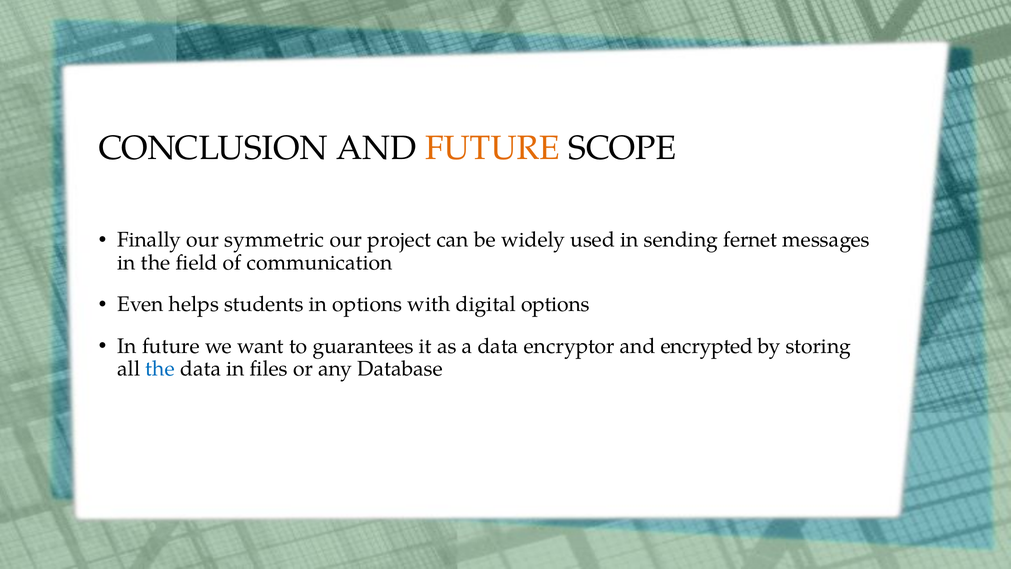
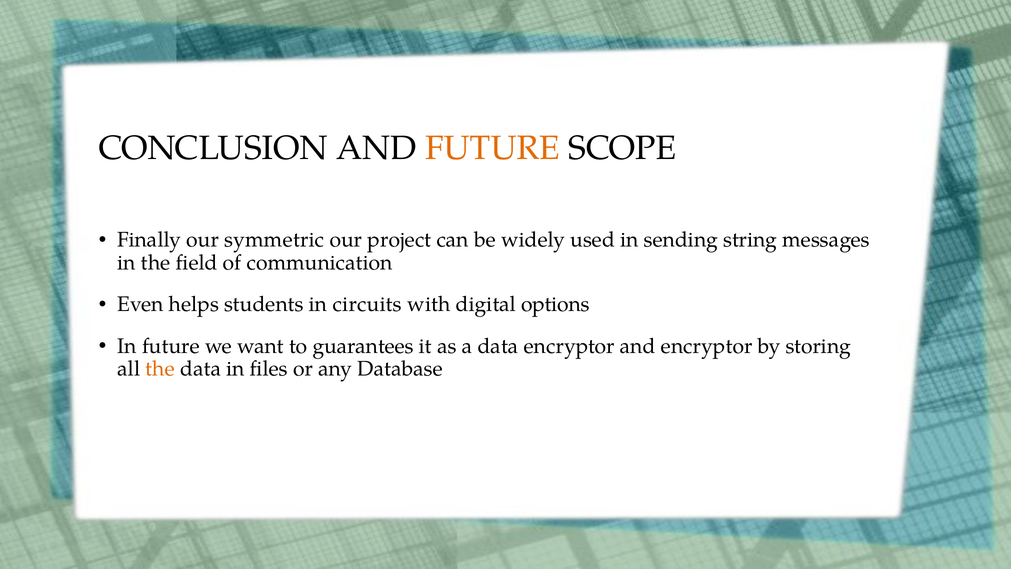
fernet: fernet -> string (750, 240)
in options: options -> circuits (367, 304)
and encrypted: encrypted -> encryptor (707, 346)
the colour: blue -> orange (160, 369)
